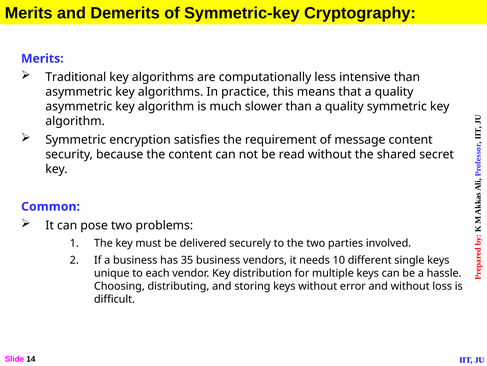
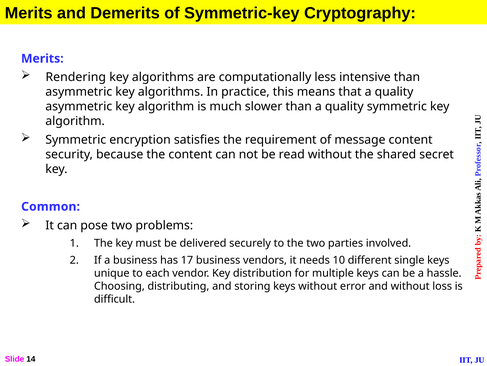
Traditional: Traditional -> Rendering (76, 77)
35: 35 -> 17 (187, 260)
